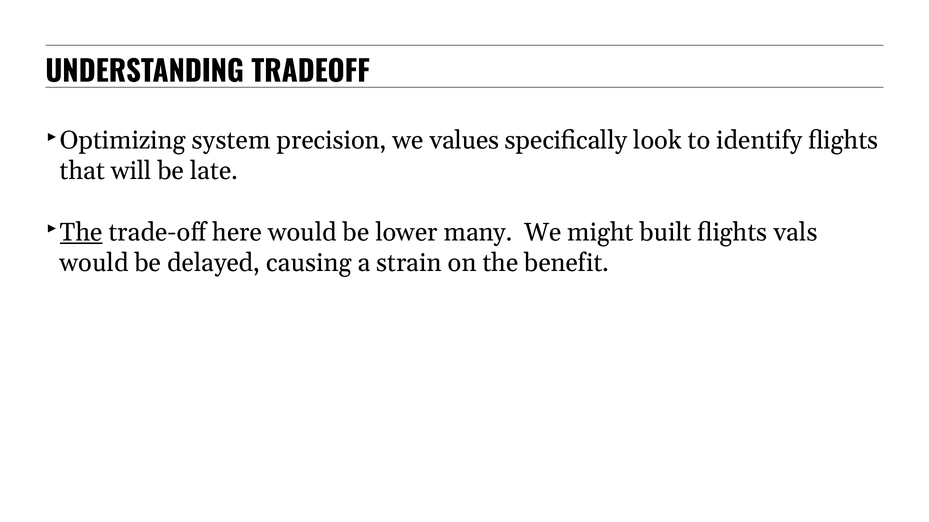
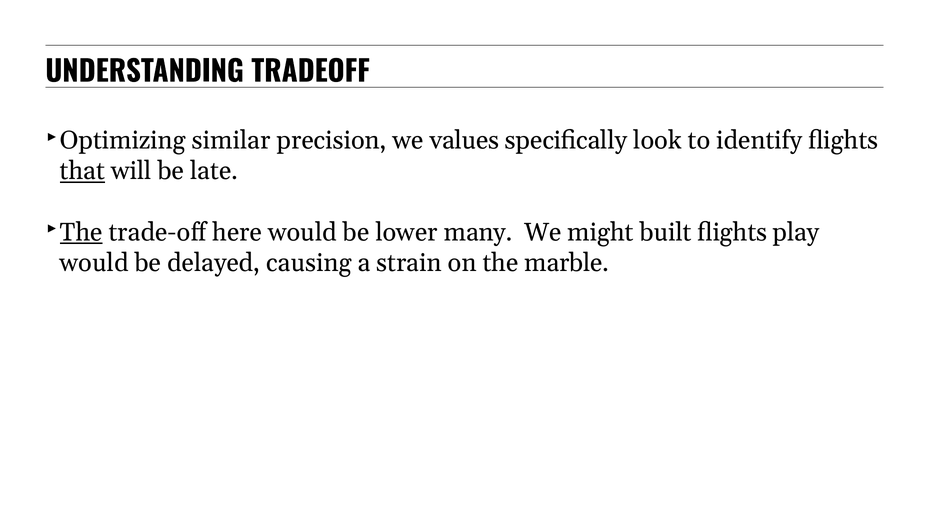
system: system -> similar (231, 140)
that underline: none -> present (82, 171)
vals: vals -> play (796, 232)
benefit: benefit -> marble (567, 262)
